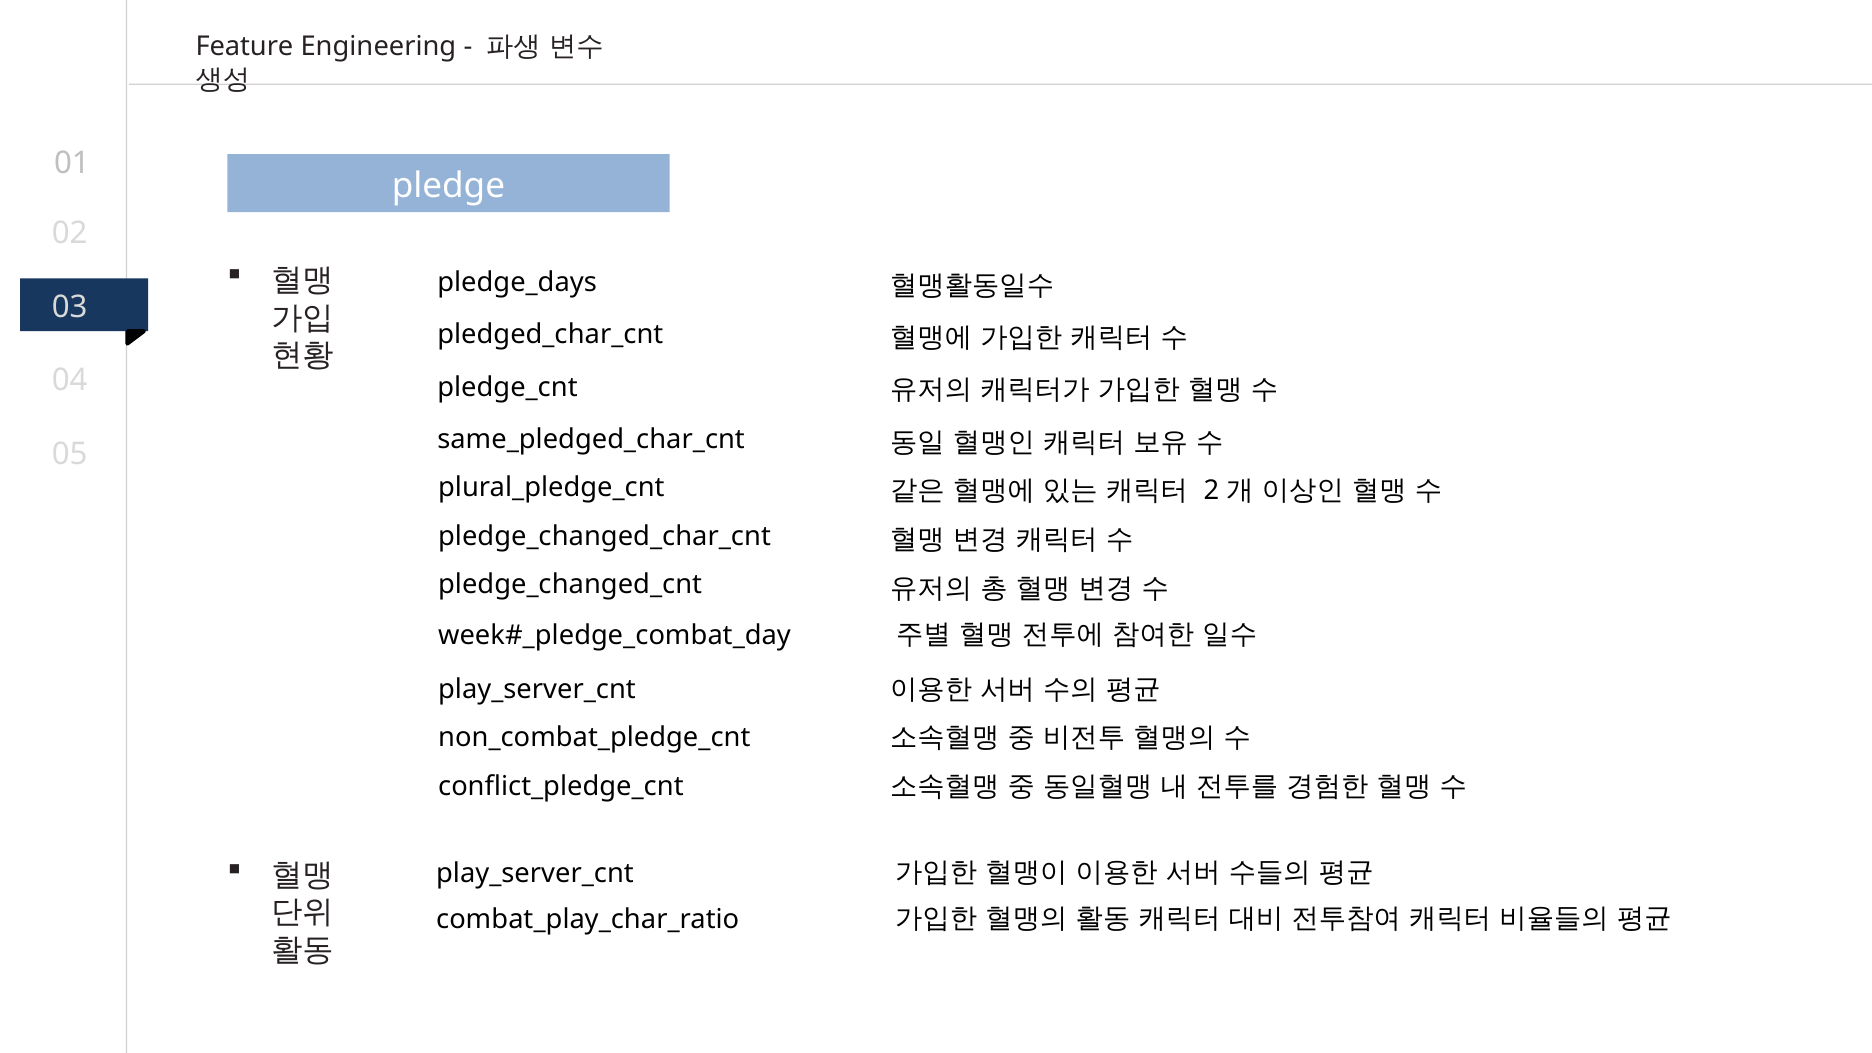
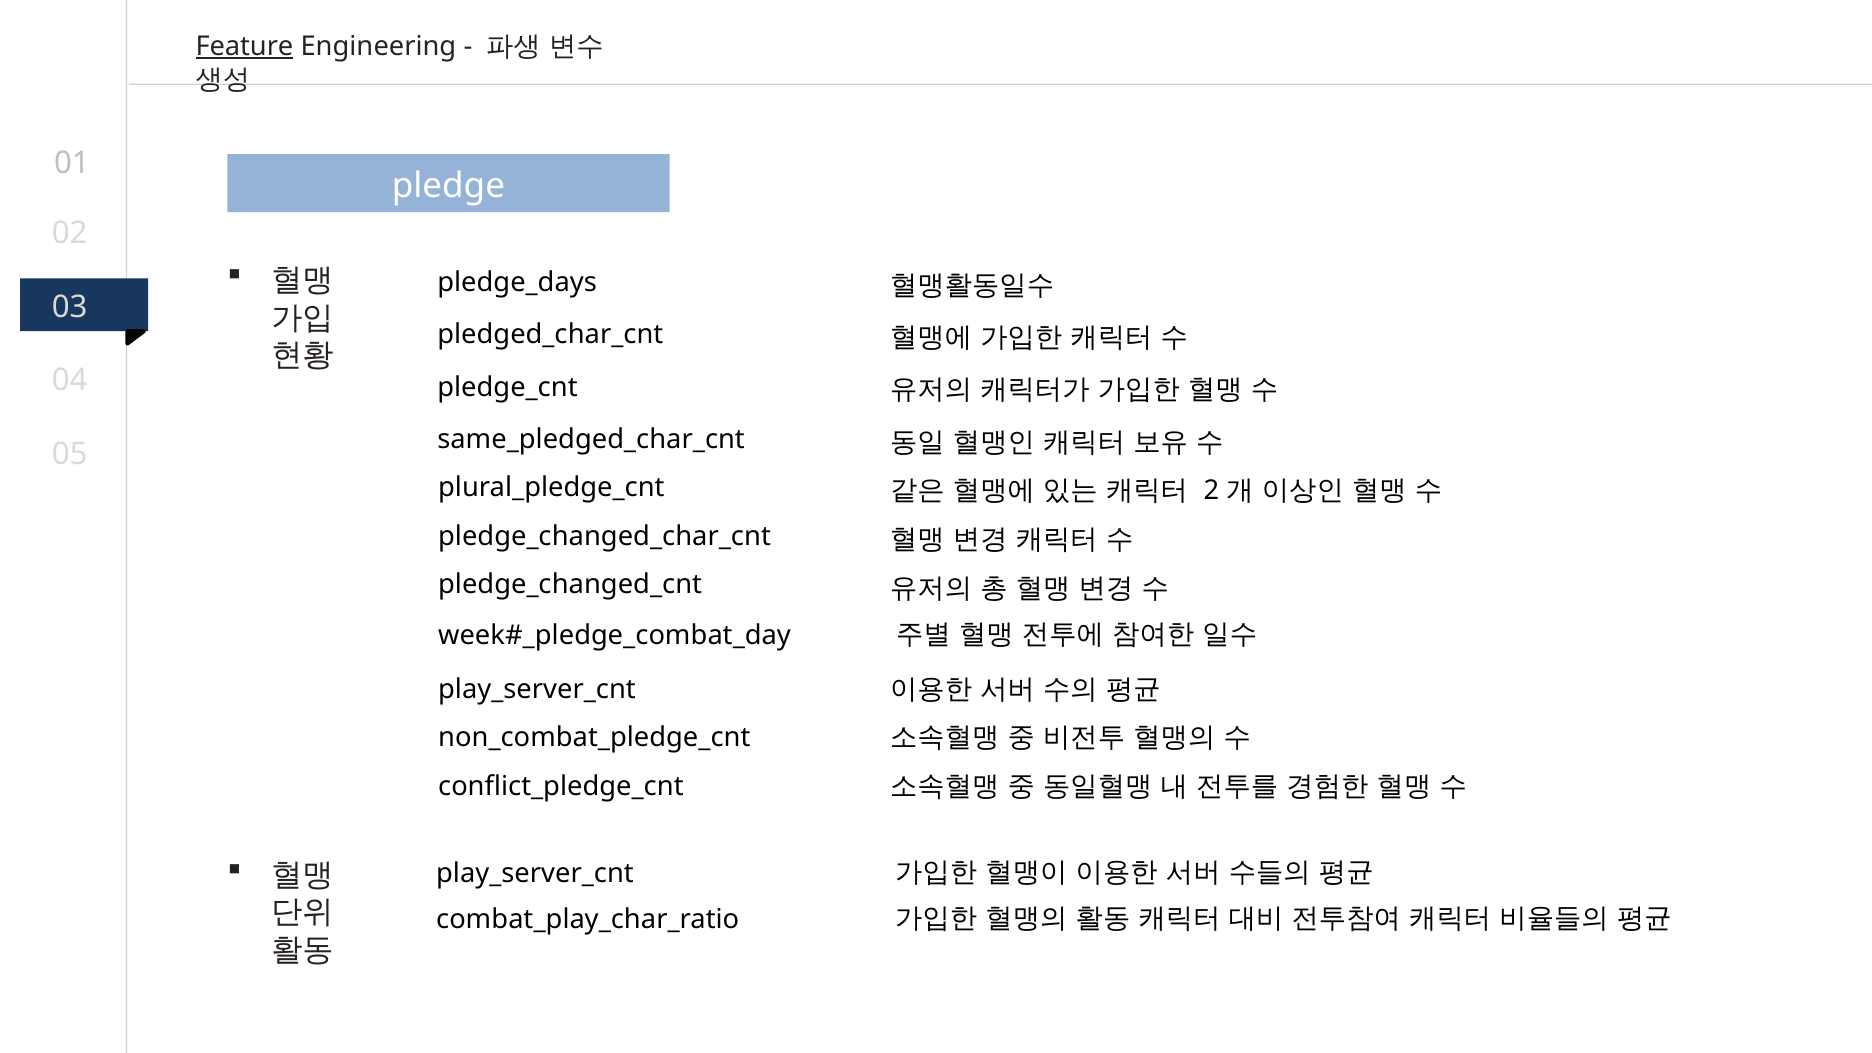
Feature underline: none -> present (244, 46)
